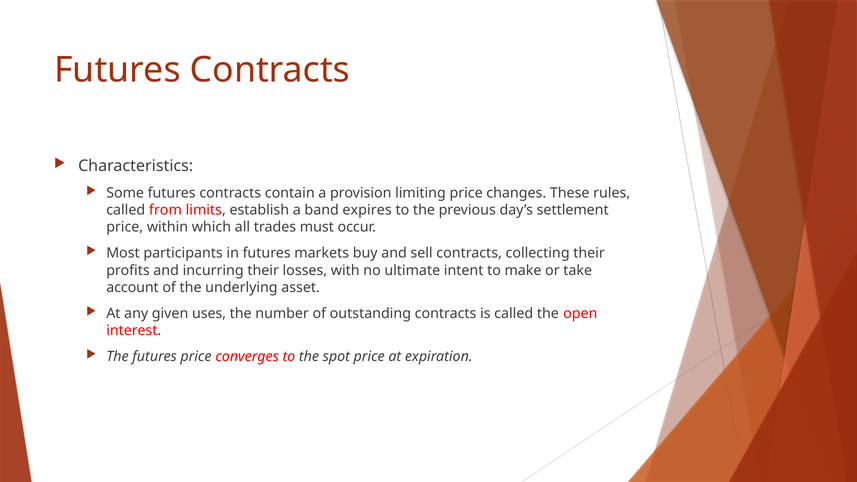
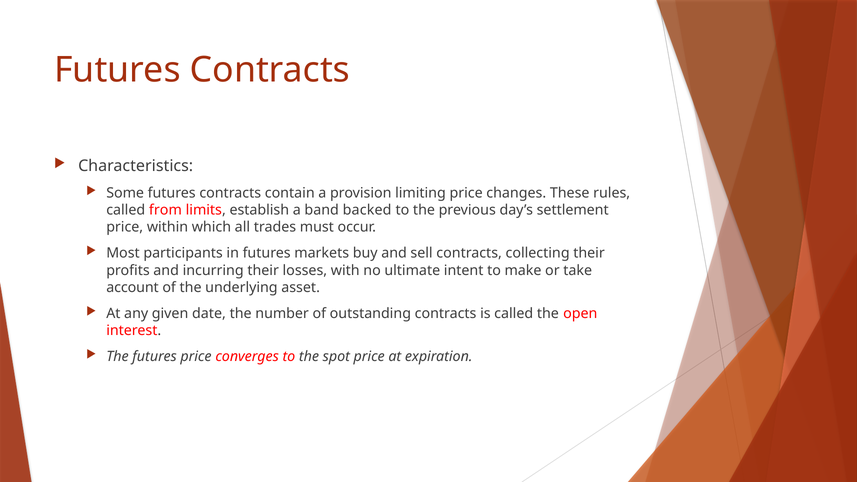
expires: expires -> backed (367, 210)
uses: uses -> date (209, 314)
